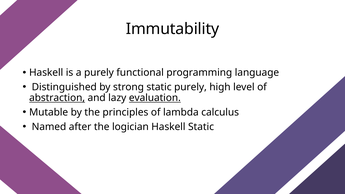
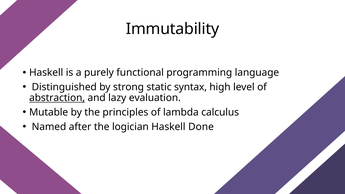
static purely: purely -> syntax (191, 87)
evaluation underline: present -> none (155, 98)
Haskell Static: Static -> Done (201, 127)
